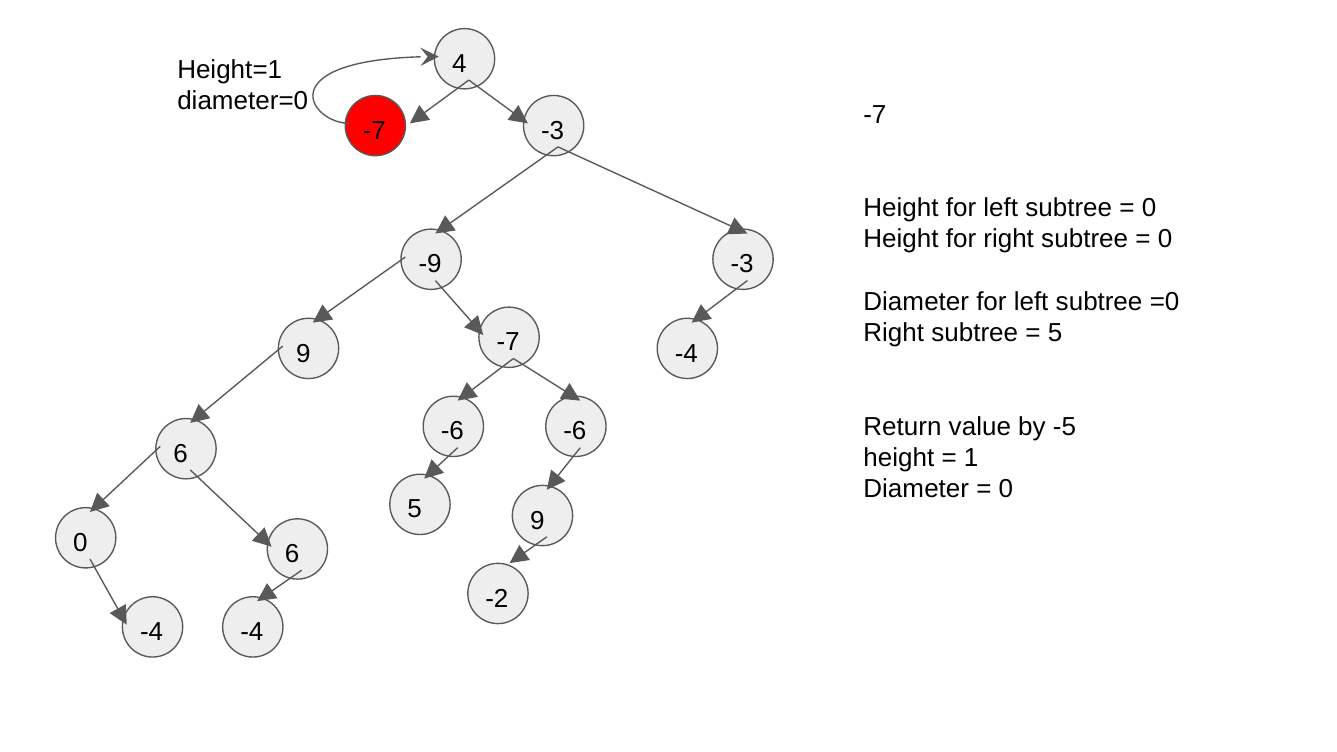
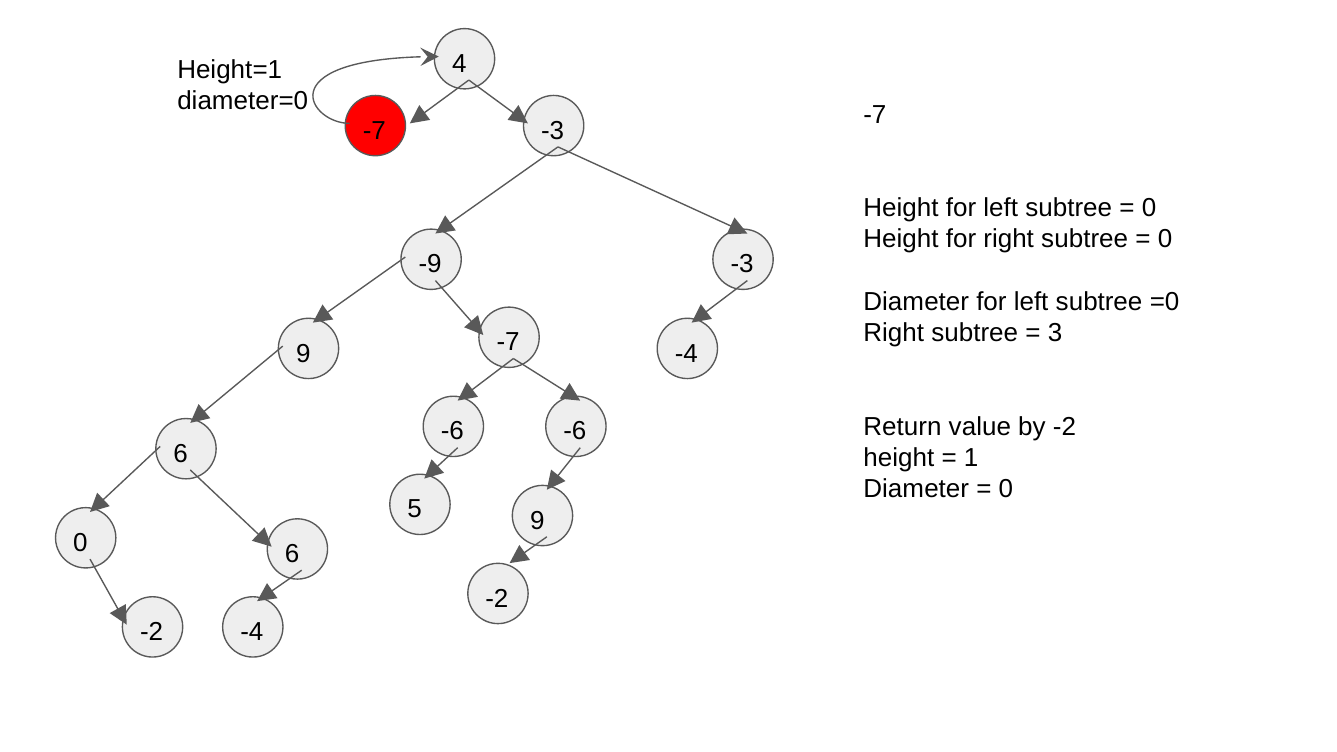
5: 5 -> 3 (1055, 333)
by -5: -5 -> -2 (1064, 427)
-4: -4 -> -2 (152, 632)
